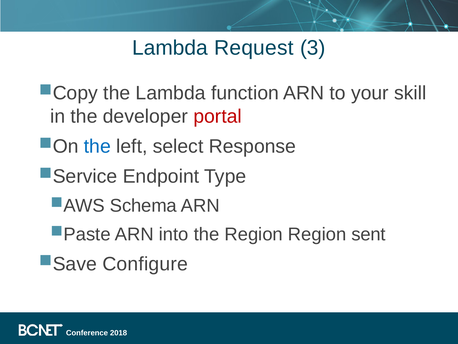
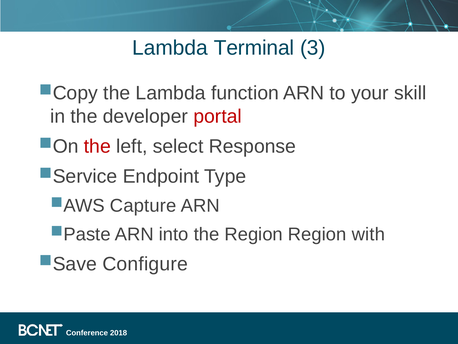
Request: Request -> Terminal (254, 48)
the colour: blue -> red (97, 146)
Schema: Schema -> Capture (143, 205)
sent: sent -> with (368, 234)
